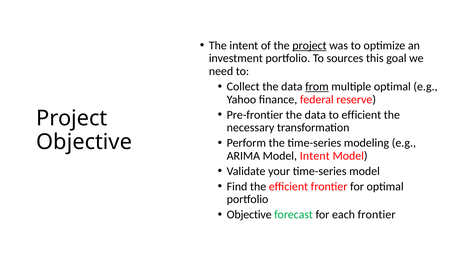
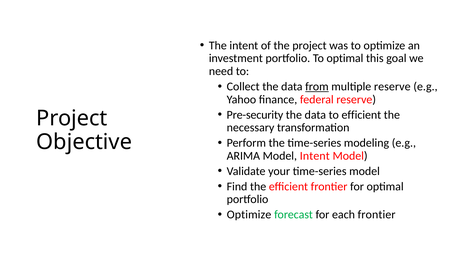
project underline: present -> none (309, 45)
To sources: sources -> optimal (345, 58)
multiple optimal: optimal -> reserve (392, 86)
Pre-frontier: Pre-frontier -> Pre-security (255, 115)
Objective: Objective -> Optimize (249, 214)
